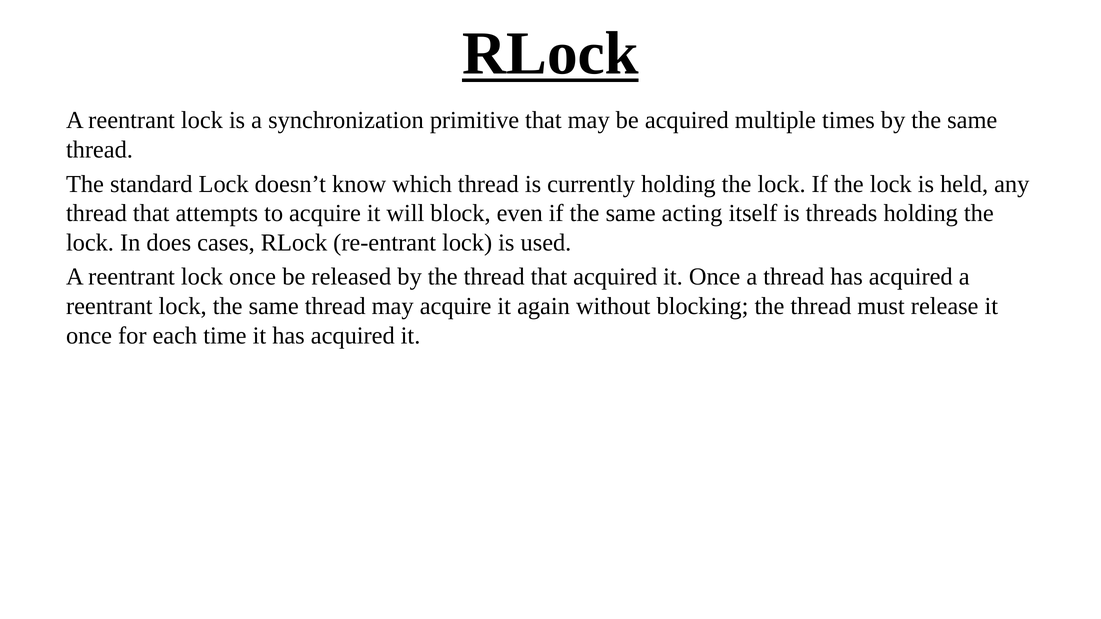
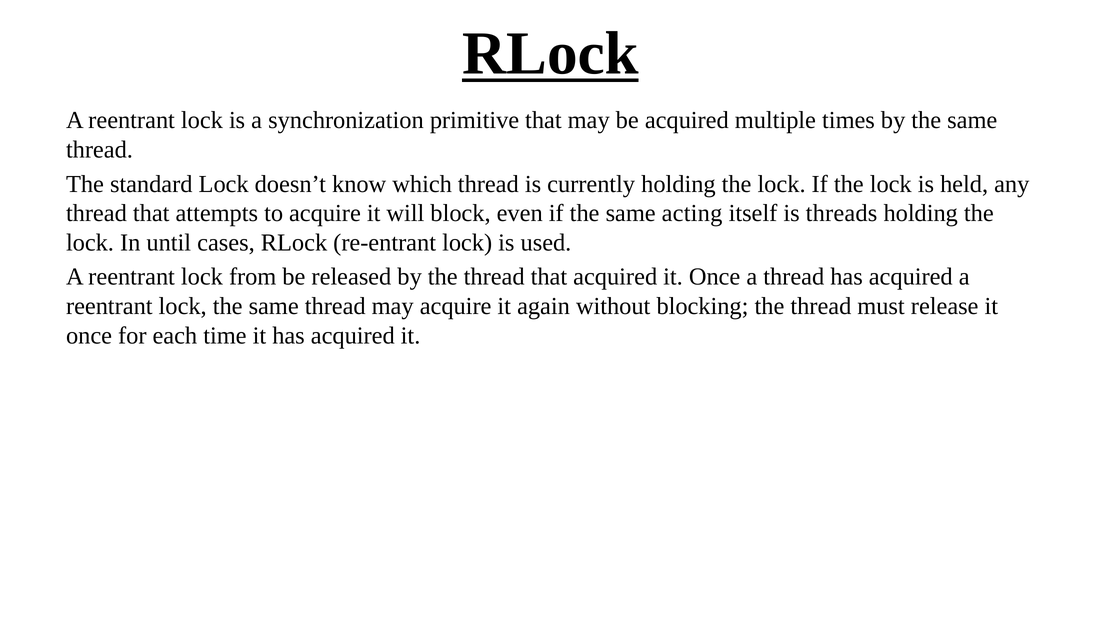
does: does -> until (169, 243)
lock once: once -> from (253, 277)
